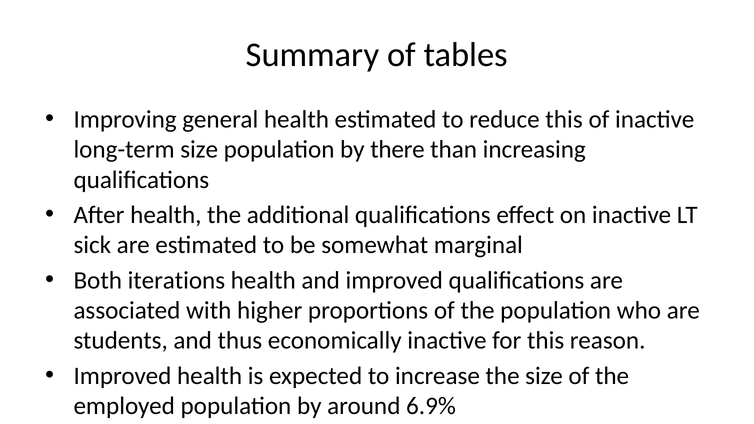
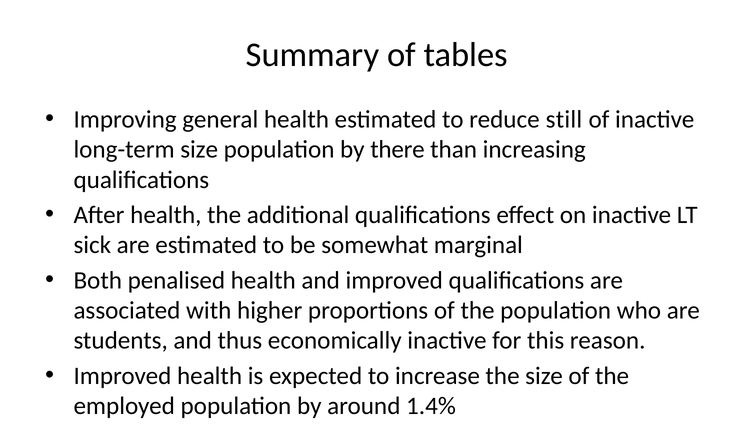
reduce this: this -> still (564, 120)
iterations: iterations -> penalised (176, 280)
6.9%: 6.9% -> 1.4% (431, 406)
